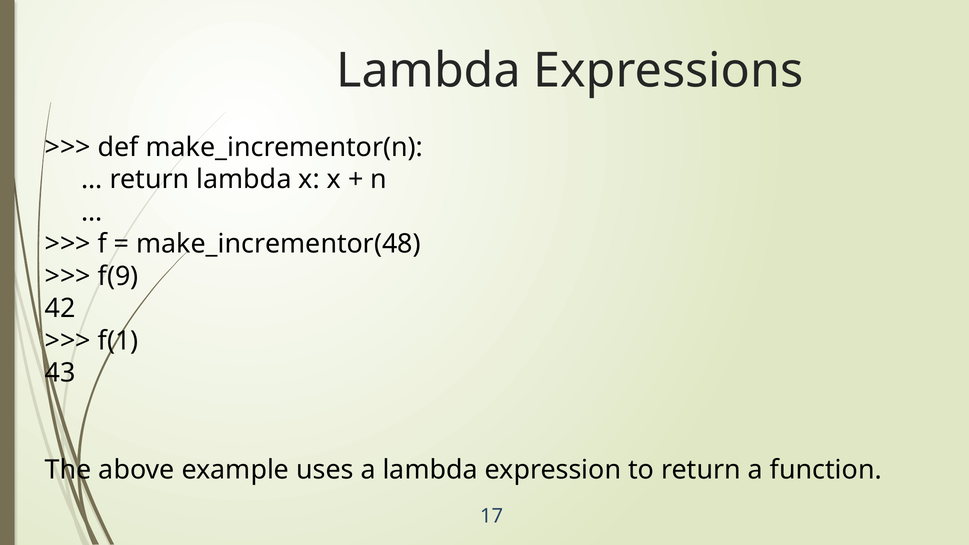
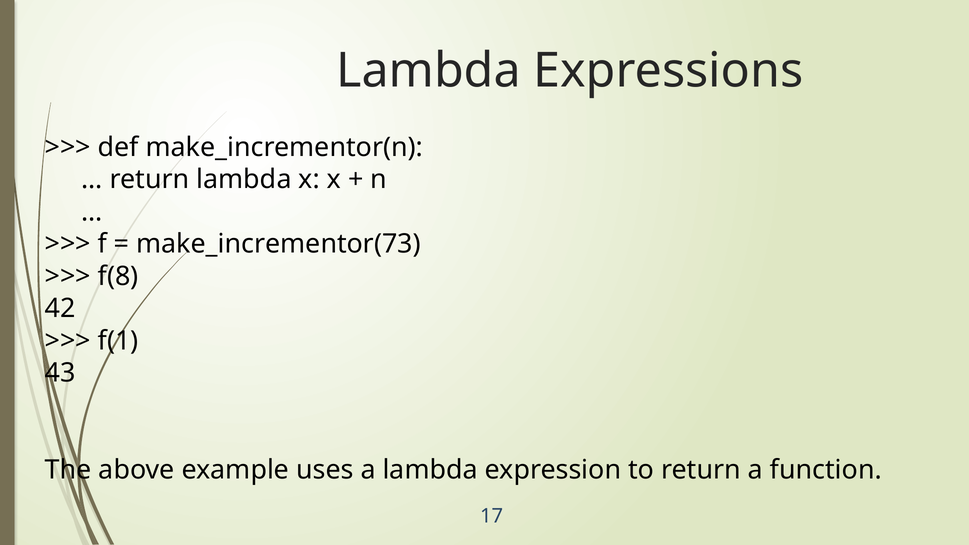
make_incrementor(48: make_incrementor(48 -> make_incrementor(73 (279, 244)
f(9: f(9 -> f(8 (118, 276)
